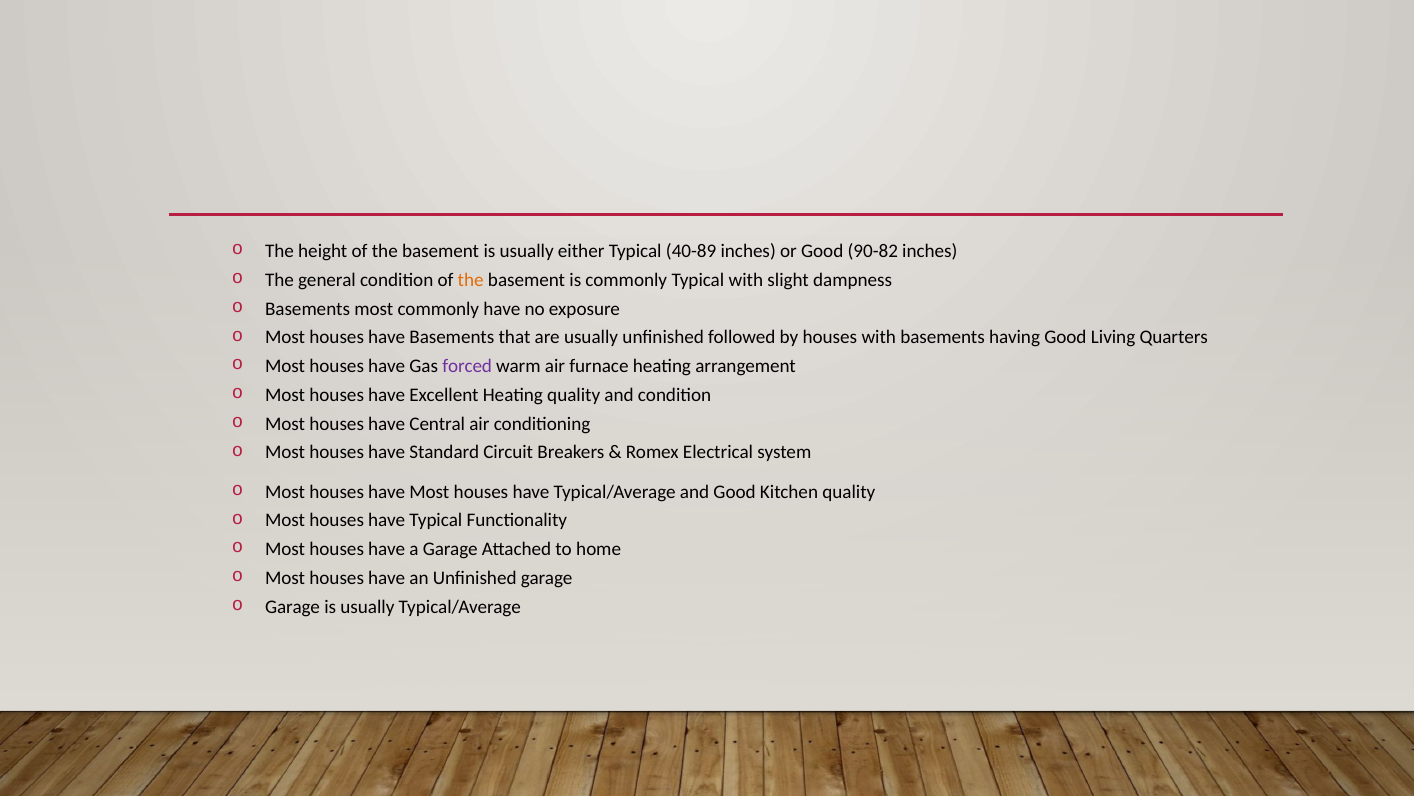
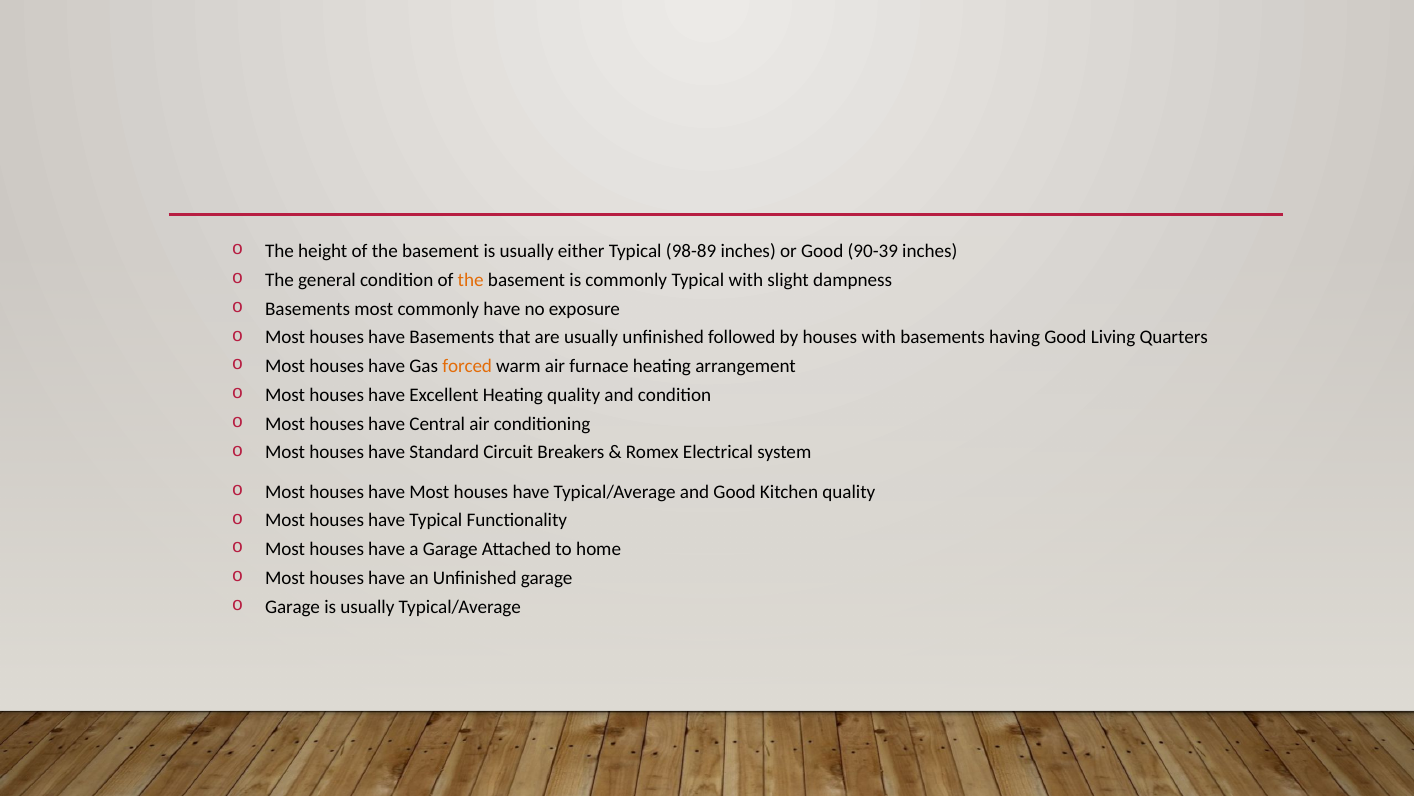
40-89: 40-89 -> 98-89 (691, 251)
90-82: 90-82 -> 90-39 (873, 251)
forced colour: purple -> orange (467, 366)
